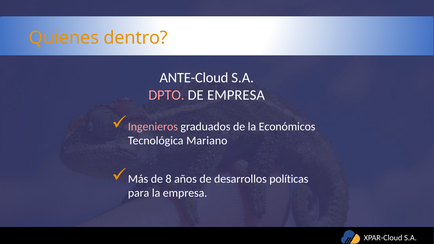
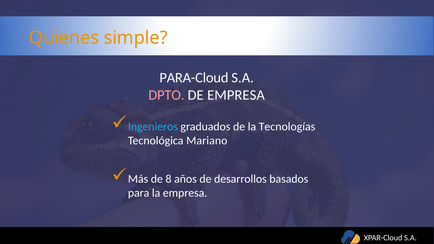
dentro: dentro -> simple (136, 38)
ANTE-Cloud: ANTE-Cloud -> PARA-Cloud (194, 78)
Ingenieros colour: pink -> light blue (153, 127)
Económicos: Económicos -> Tecnologías (287, 127)
políticas: políticas -> basados (289, 179)
